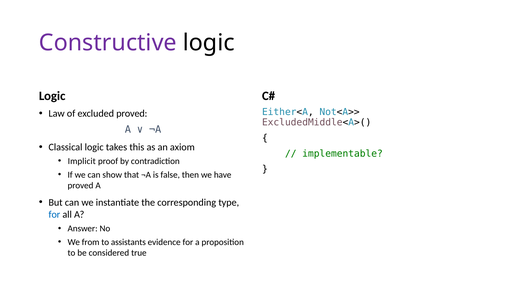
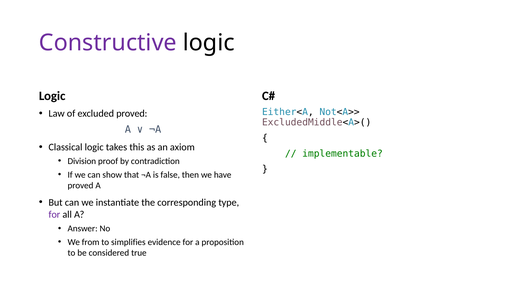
Implicit: Implicit -> Division (82, 161)
for colour: blue -> purple (54, 214)
assistants: assistants -> simplifies (128, 242)
